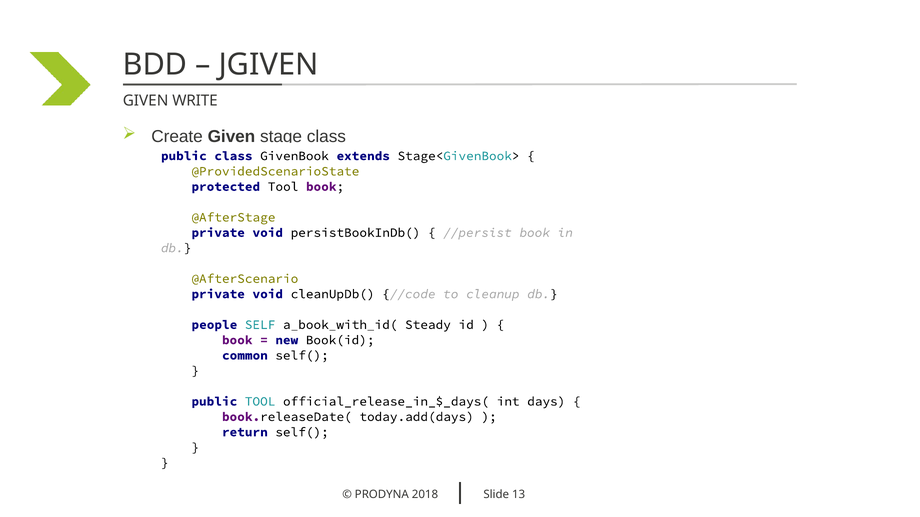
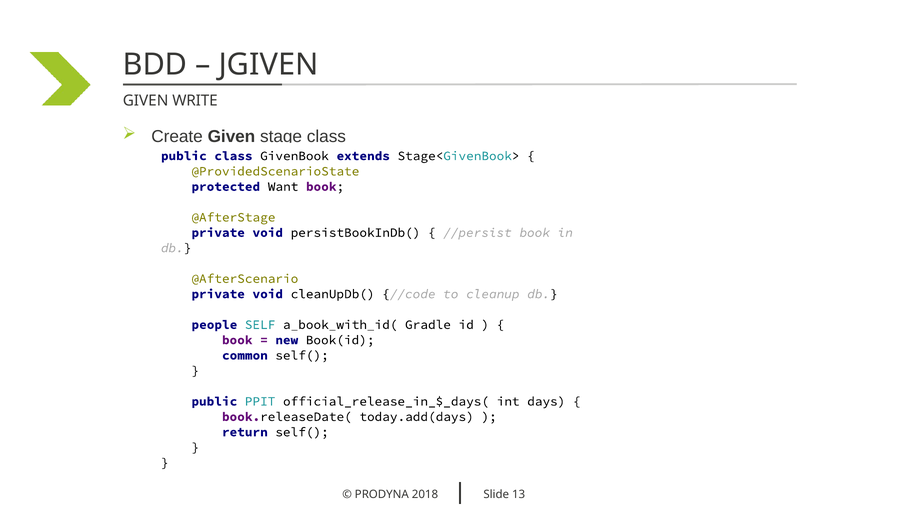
protected Tool: Tool -> Want (283, 187)
Steady: Steady -> Gradle (428, 325)
public TOOL: TOOL -> PPIT (260, 402)
